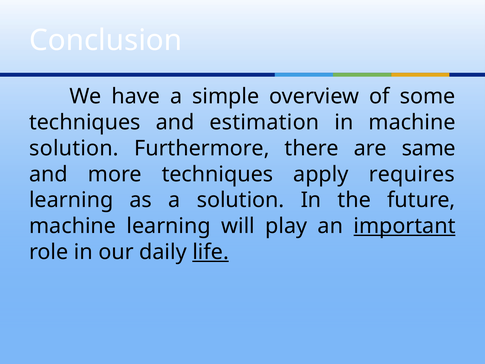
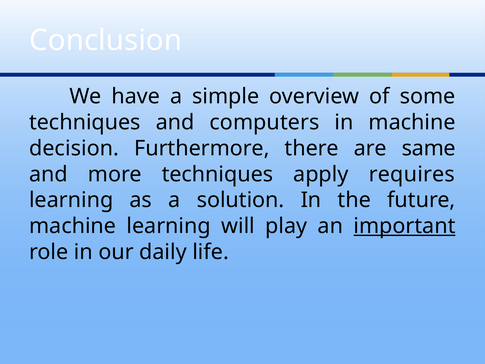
estimation: estimation -> computers (264, 122)
solution: solution -> decision (74, 148)
life underline: present -> none (211, 252)
